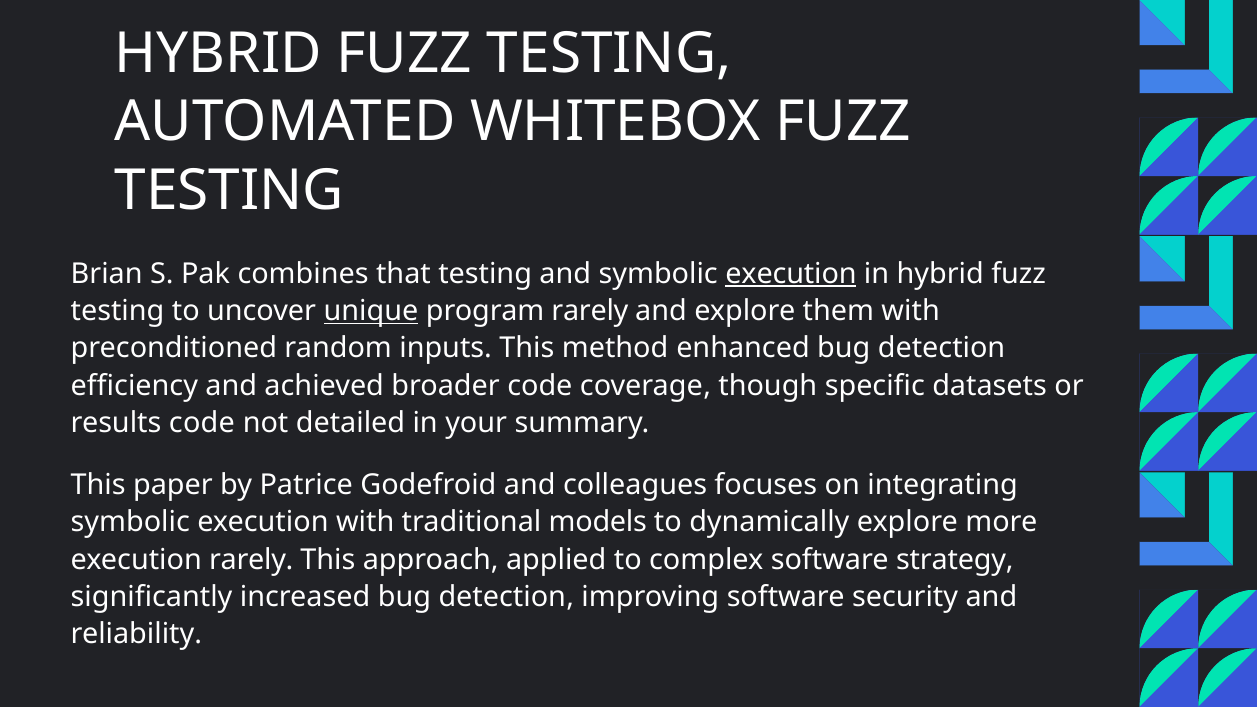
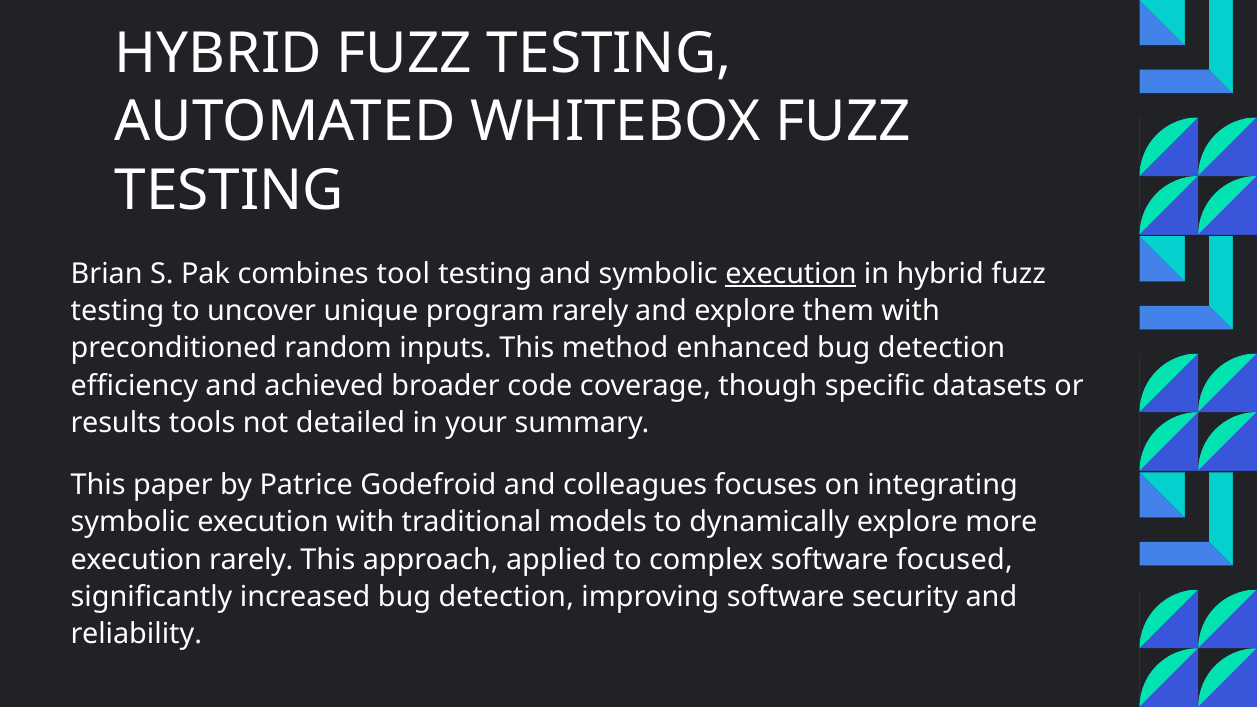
that: that -> tool (403, 274)
unique underline: present -> none (371, 311)
results code: code -> tools (202, 423)
strategy: strategy -> focused (955, 560)
